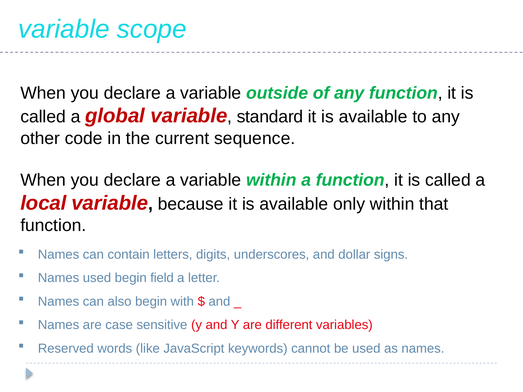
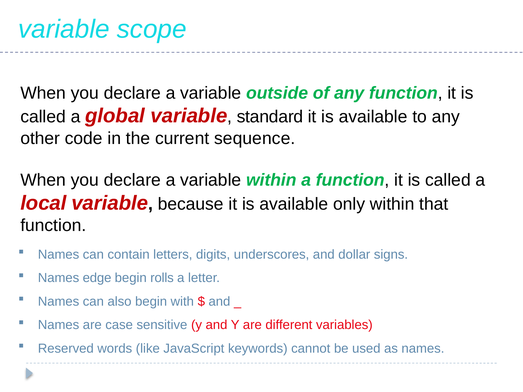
Names used: used -> edge (97, 278)
field: field -> rolls (162, 278)
